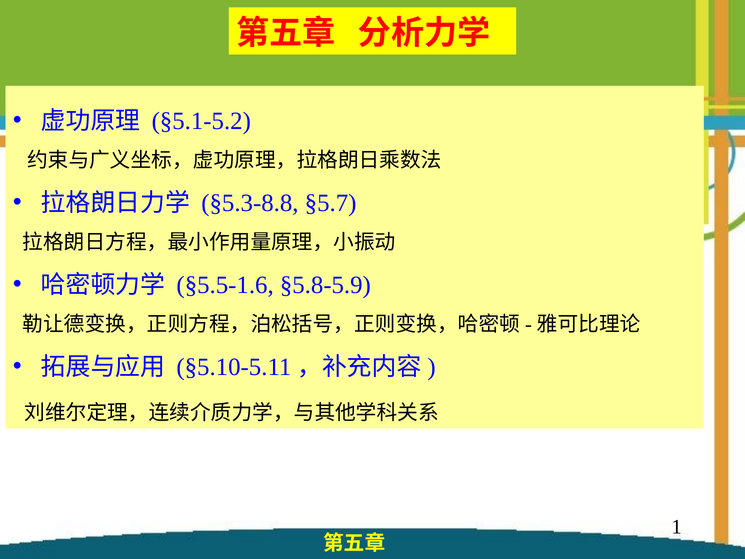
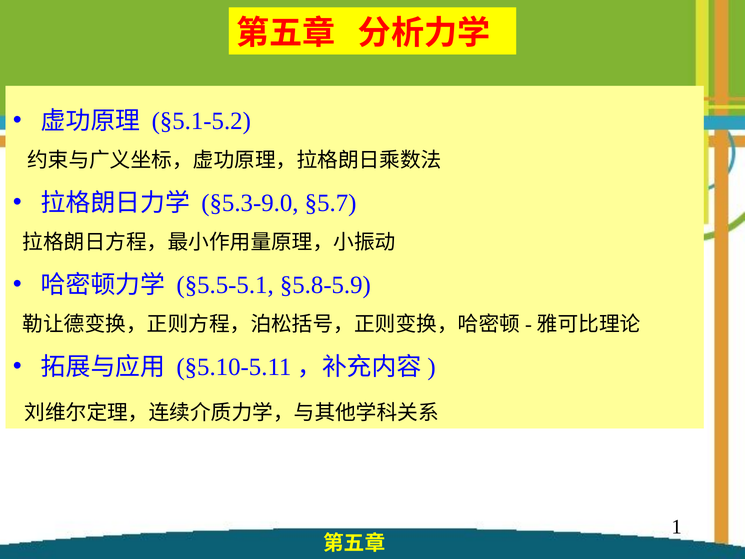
§5.3-8.8: §5.3-8.8 -> §5.3-9.0 (250, 203)
§5.5-1.6: §5.5-1.6 -> §5.5-5.1 (225, 285)
